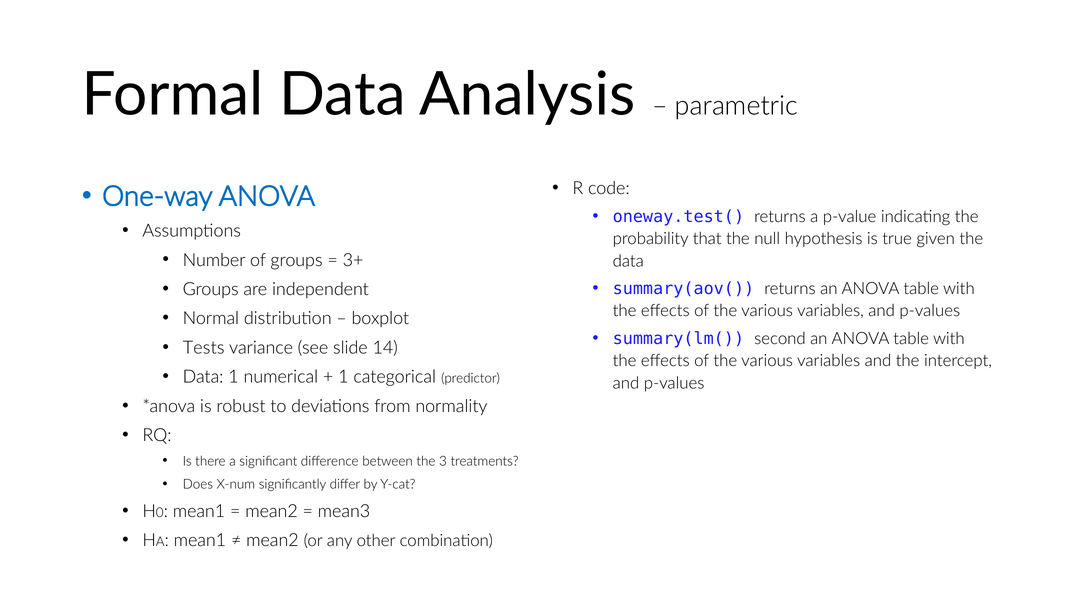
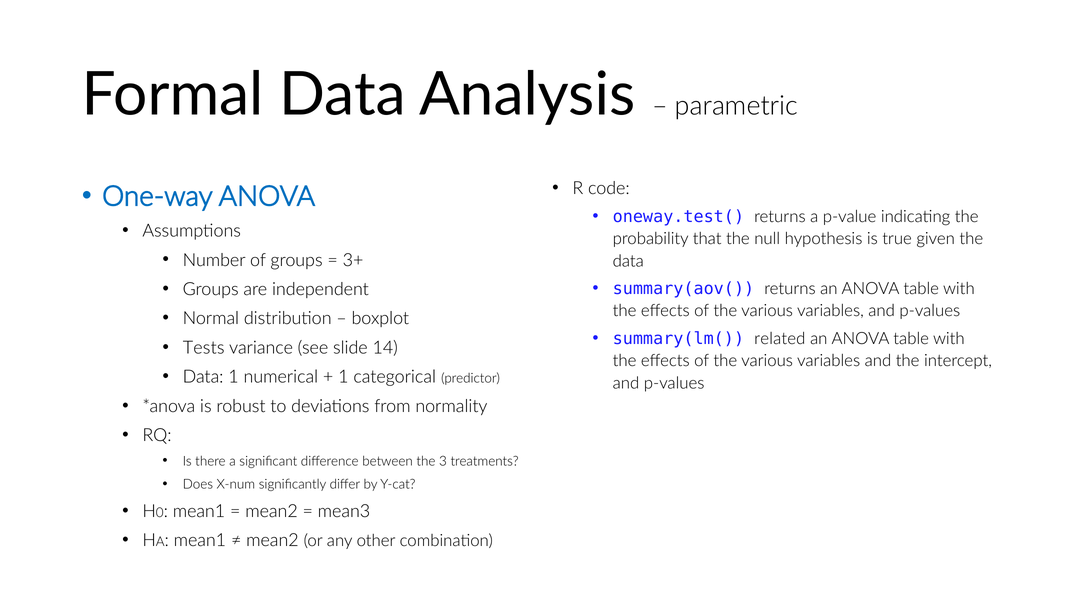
second: second -> related (780, 339)
